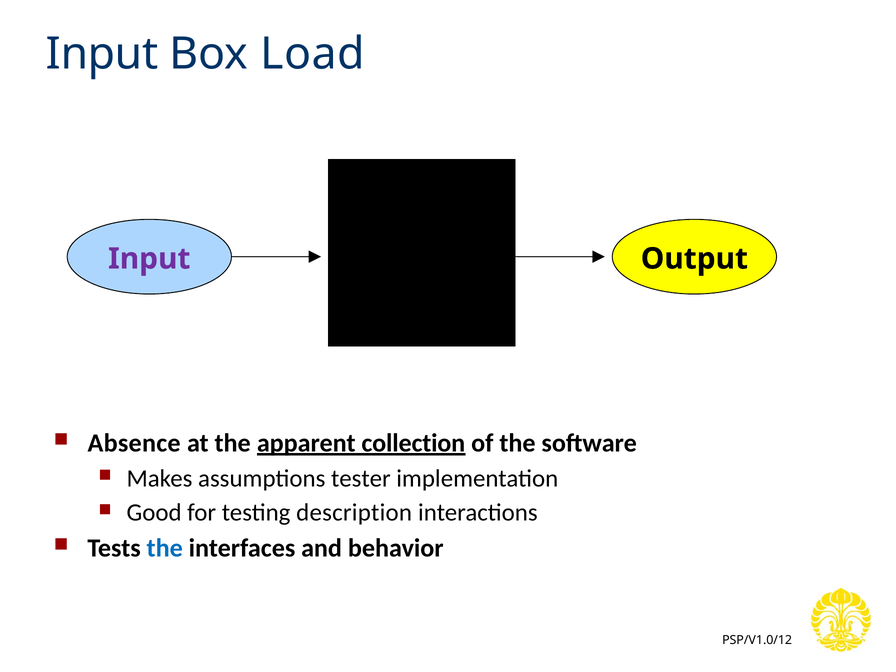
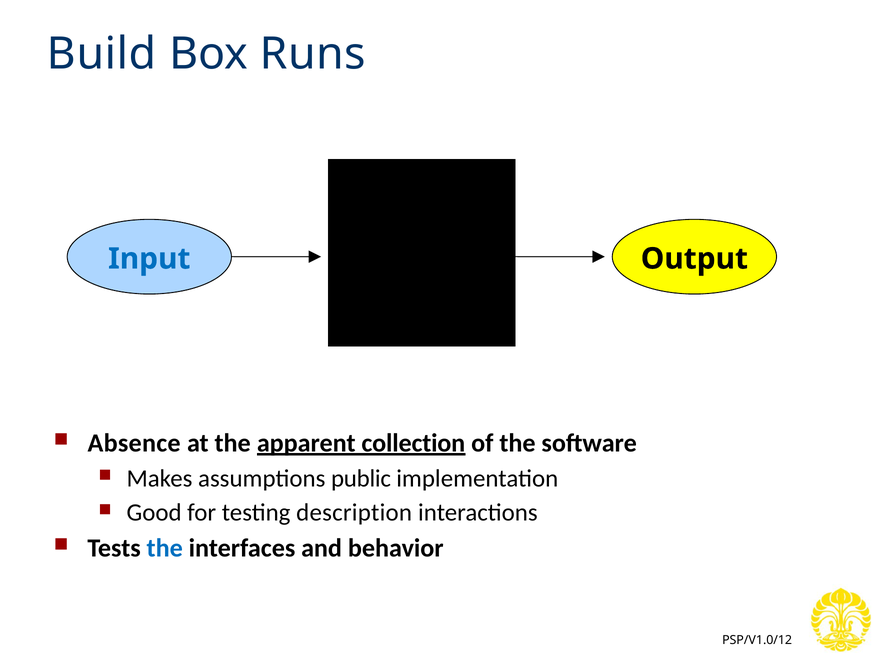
Input: Input -> Build (102, 54)
Load: Load -> Runs (313, 54)
Input colour: purple -> blue (149, 259)
tester: tester -> public (361, 478)
